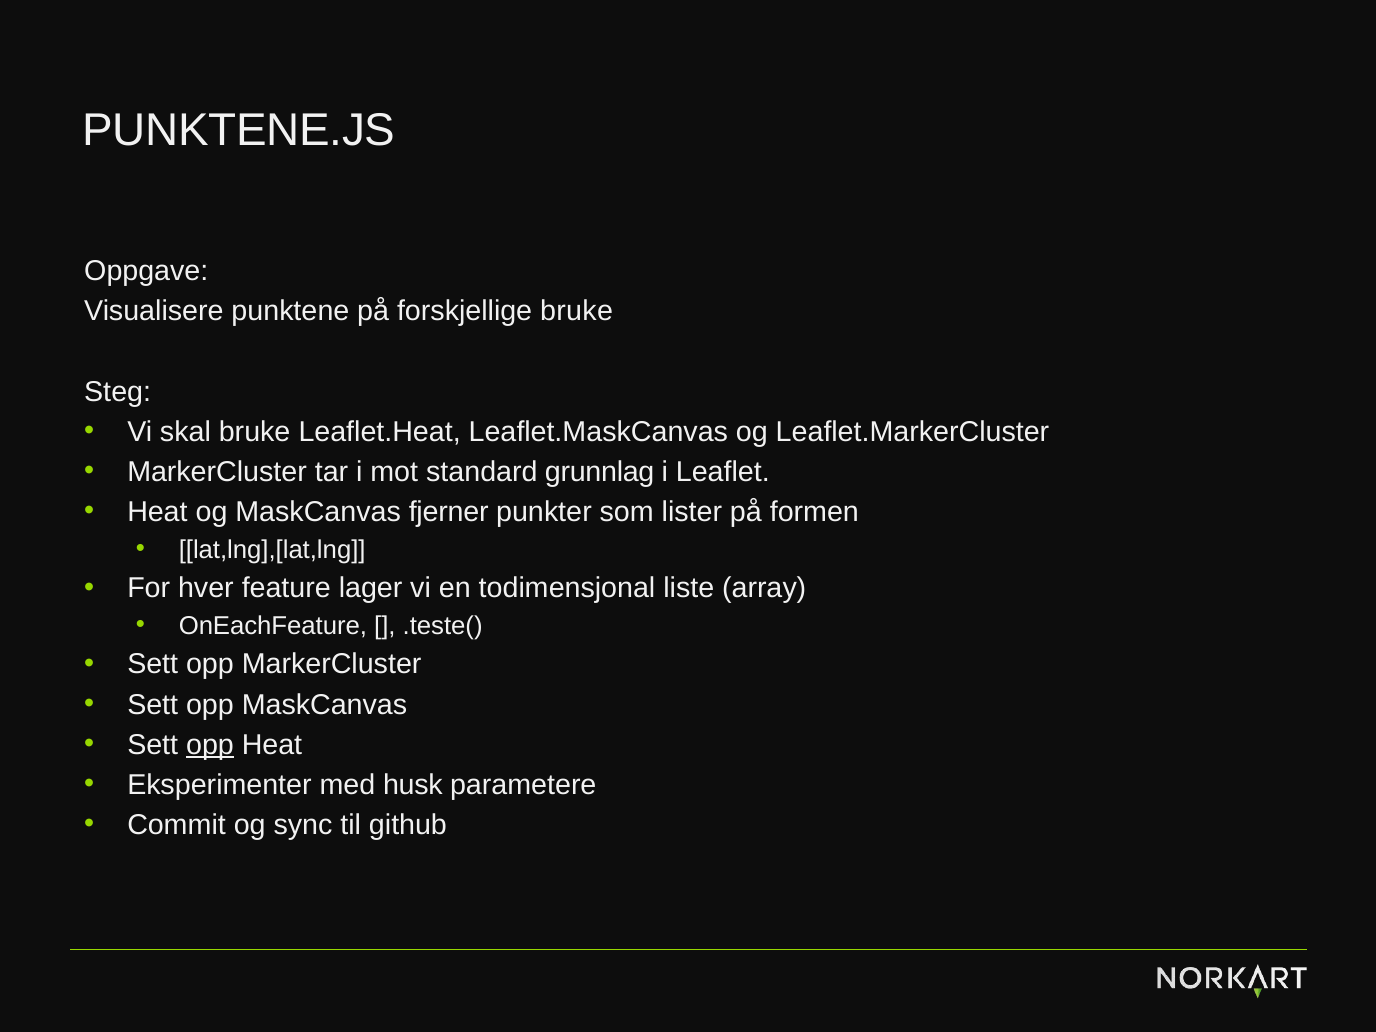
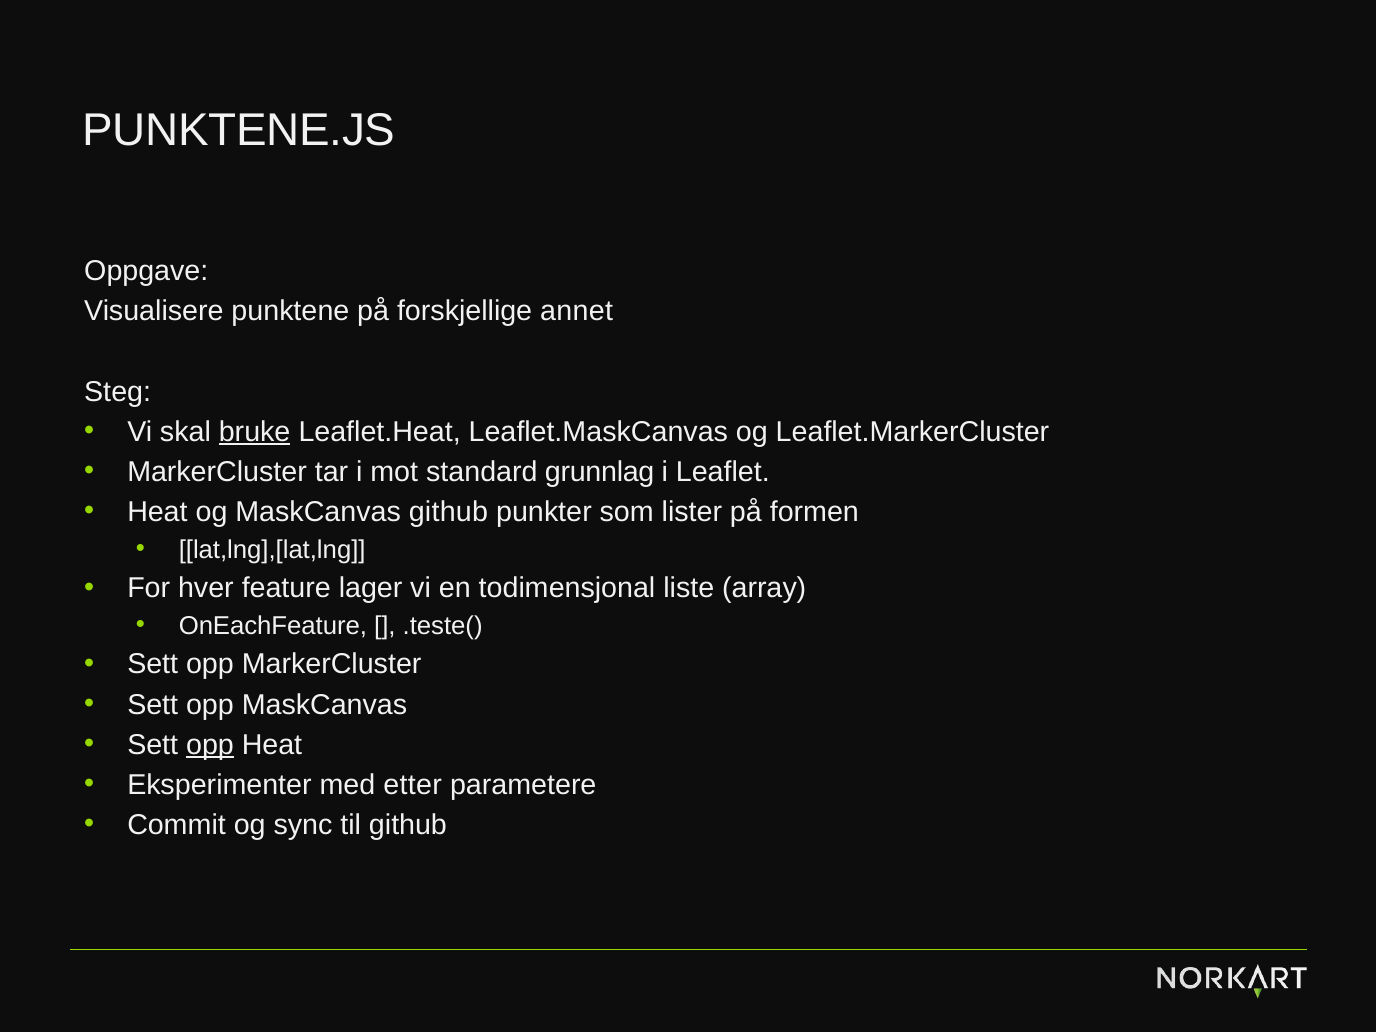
forskjellige bruke: bruke -> annet (577, 311)
bruke underline: none -> present (255, 432)
MaskCanvas fjerner: fjerner -> github (448, 512)
husk: husk -> etter (413, 785)
